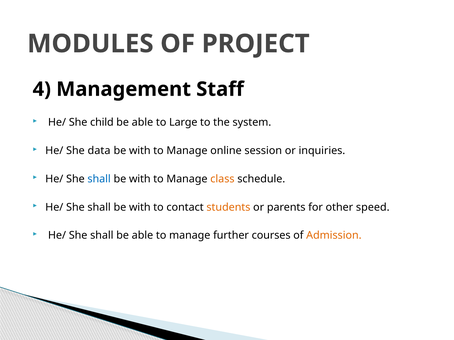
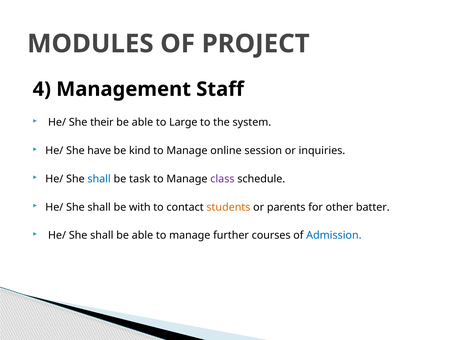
child: child -> their (102, 123)
data: data -> have (99, 151)
with: with -> kind (140, 151)
with: with -> task (140, 179)
class colour: orange -> purple (222, 179)
speed: speed -> batter (373, 208)
Admission colour: orange -> blue (334, 236)
